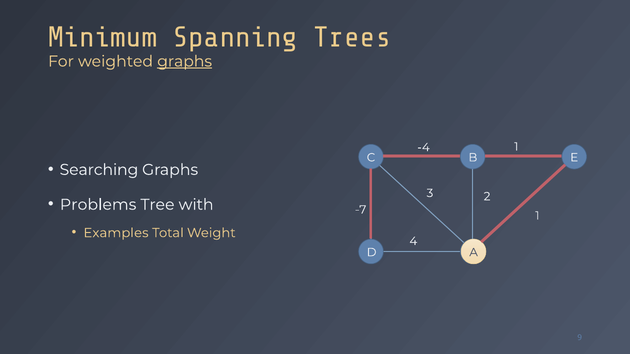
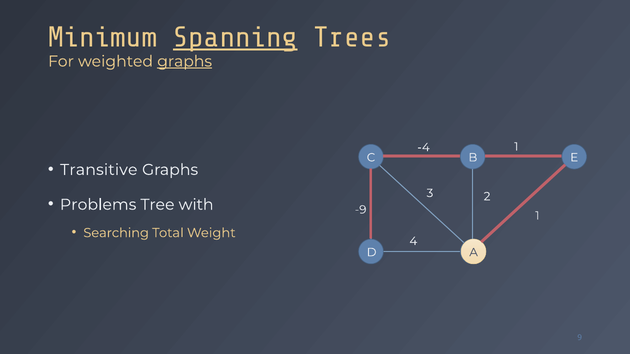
Spanning underline: none -> present (235, 37)
Searching: Searching -> Transitive (99, 170)
-7: -7 -> -9 (361, 210)
Examples: Examples -> Searching (116, 233)
